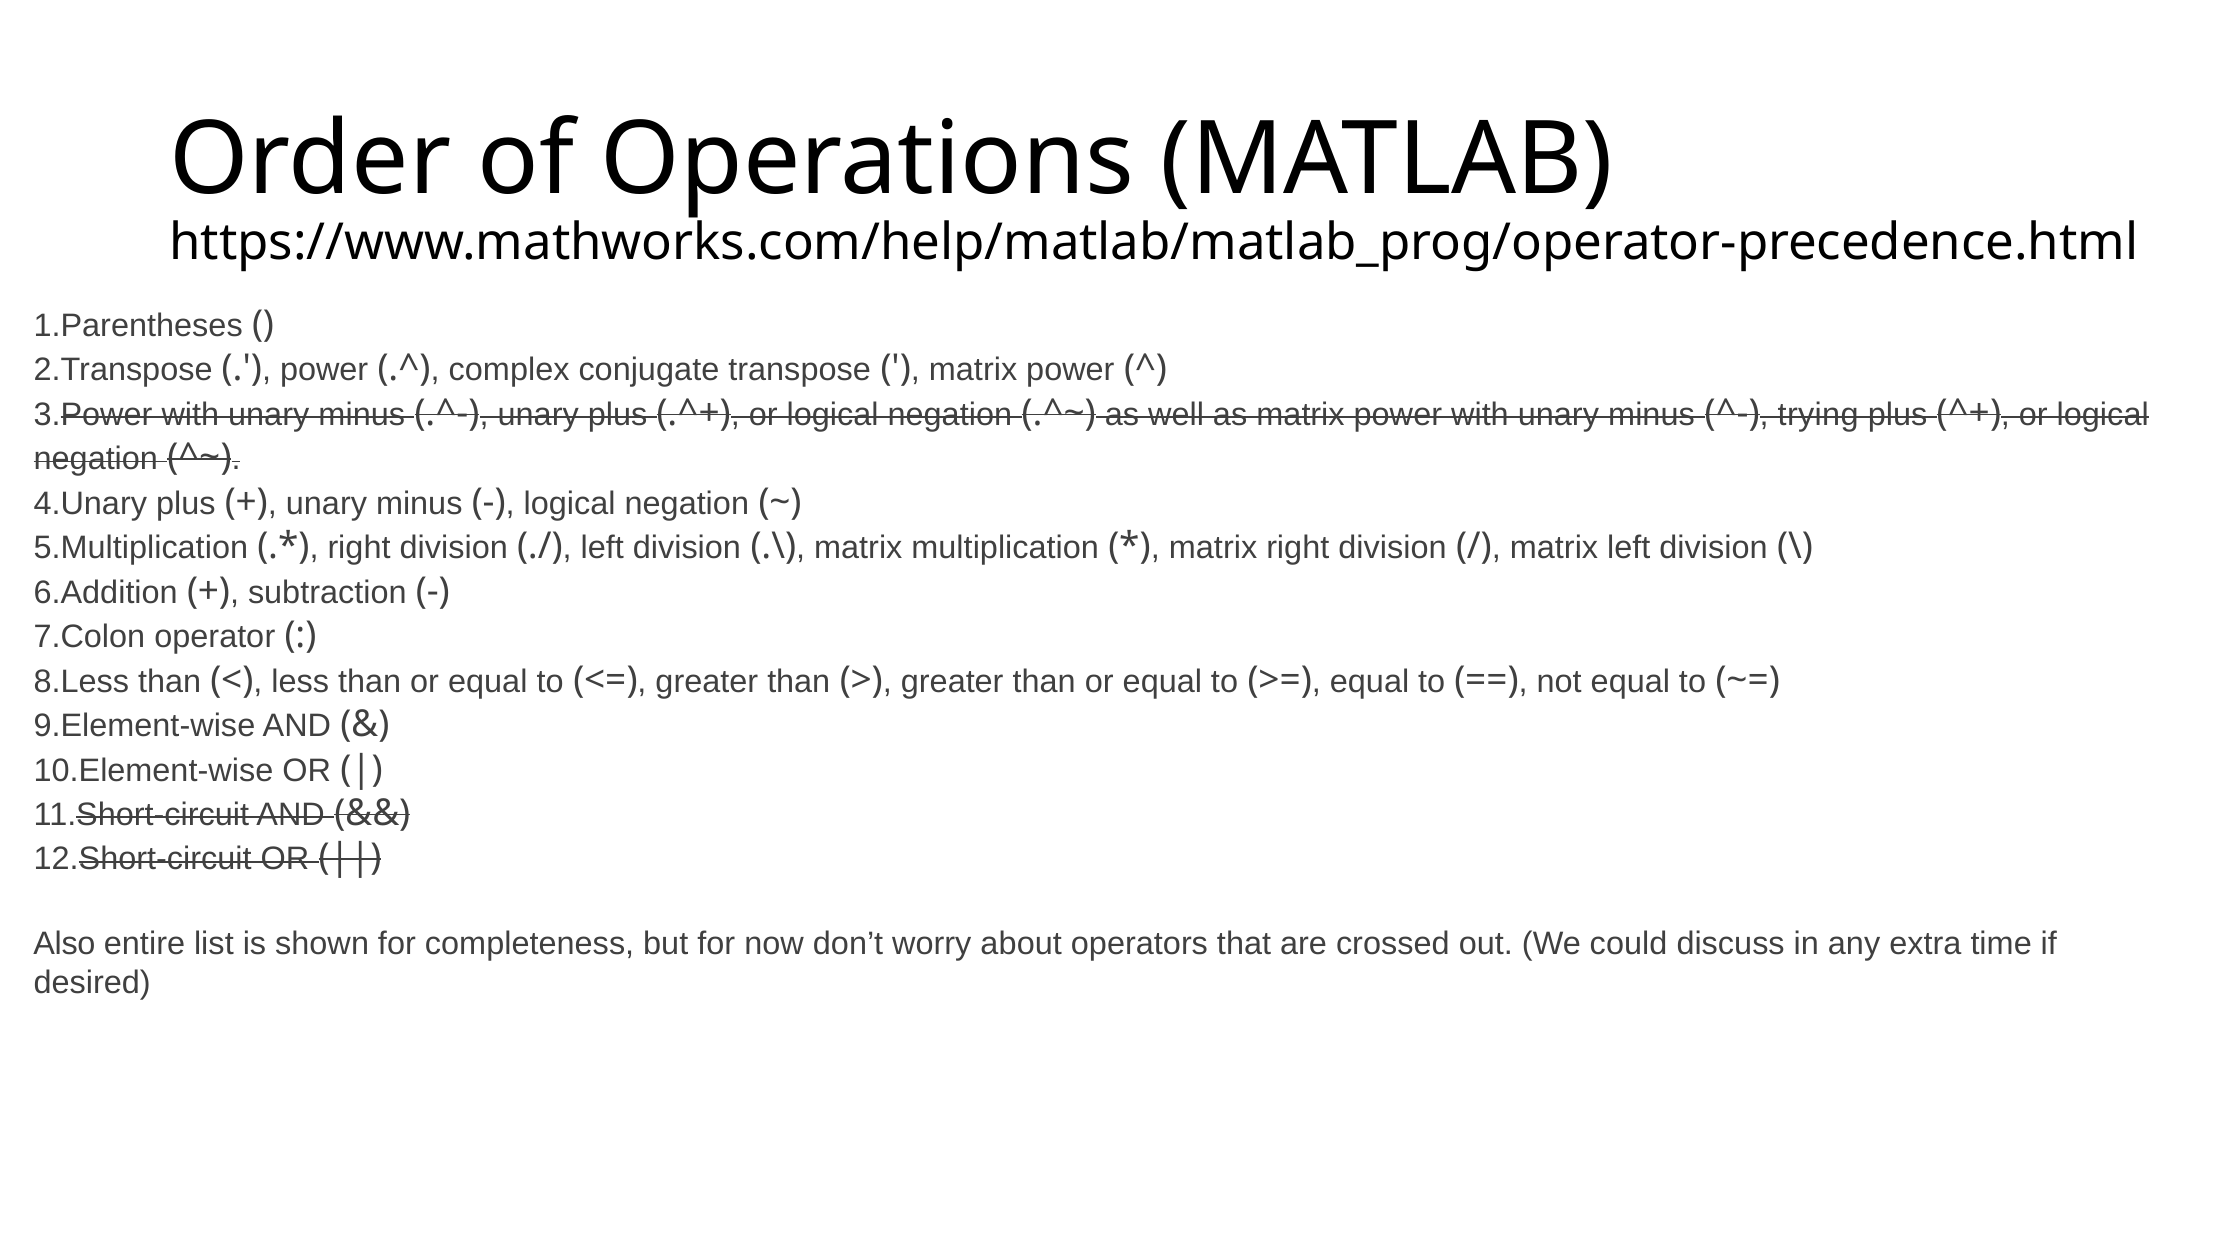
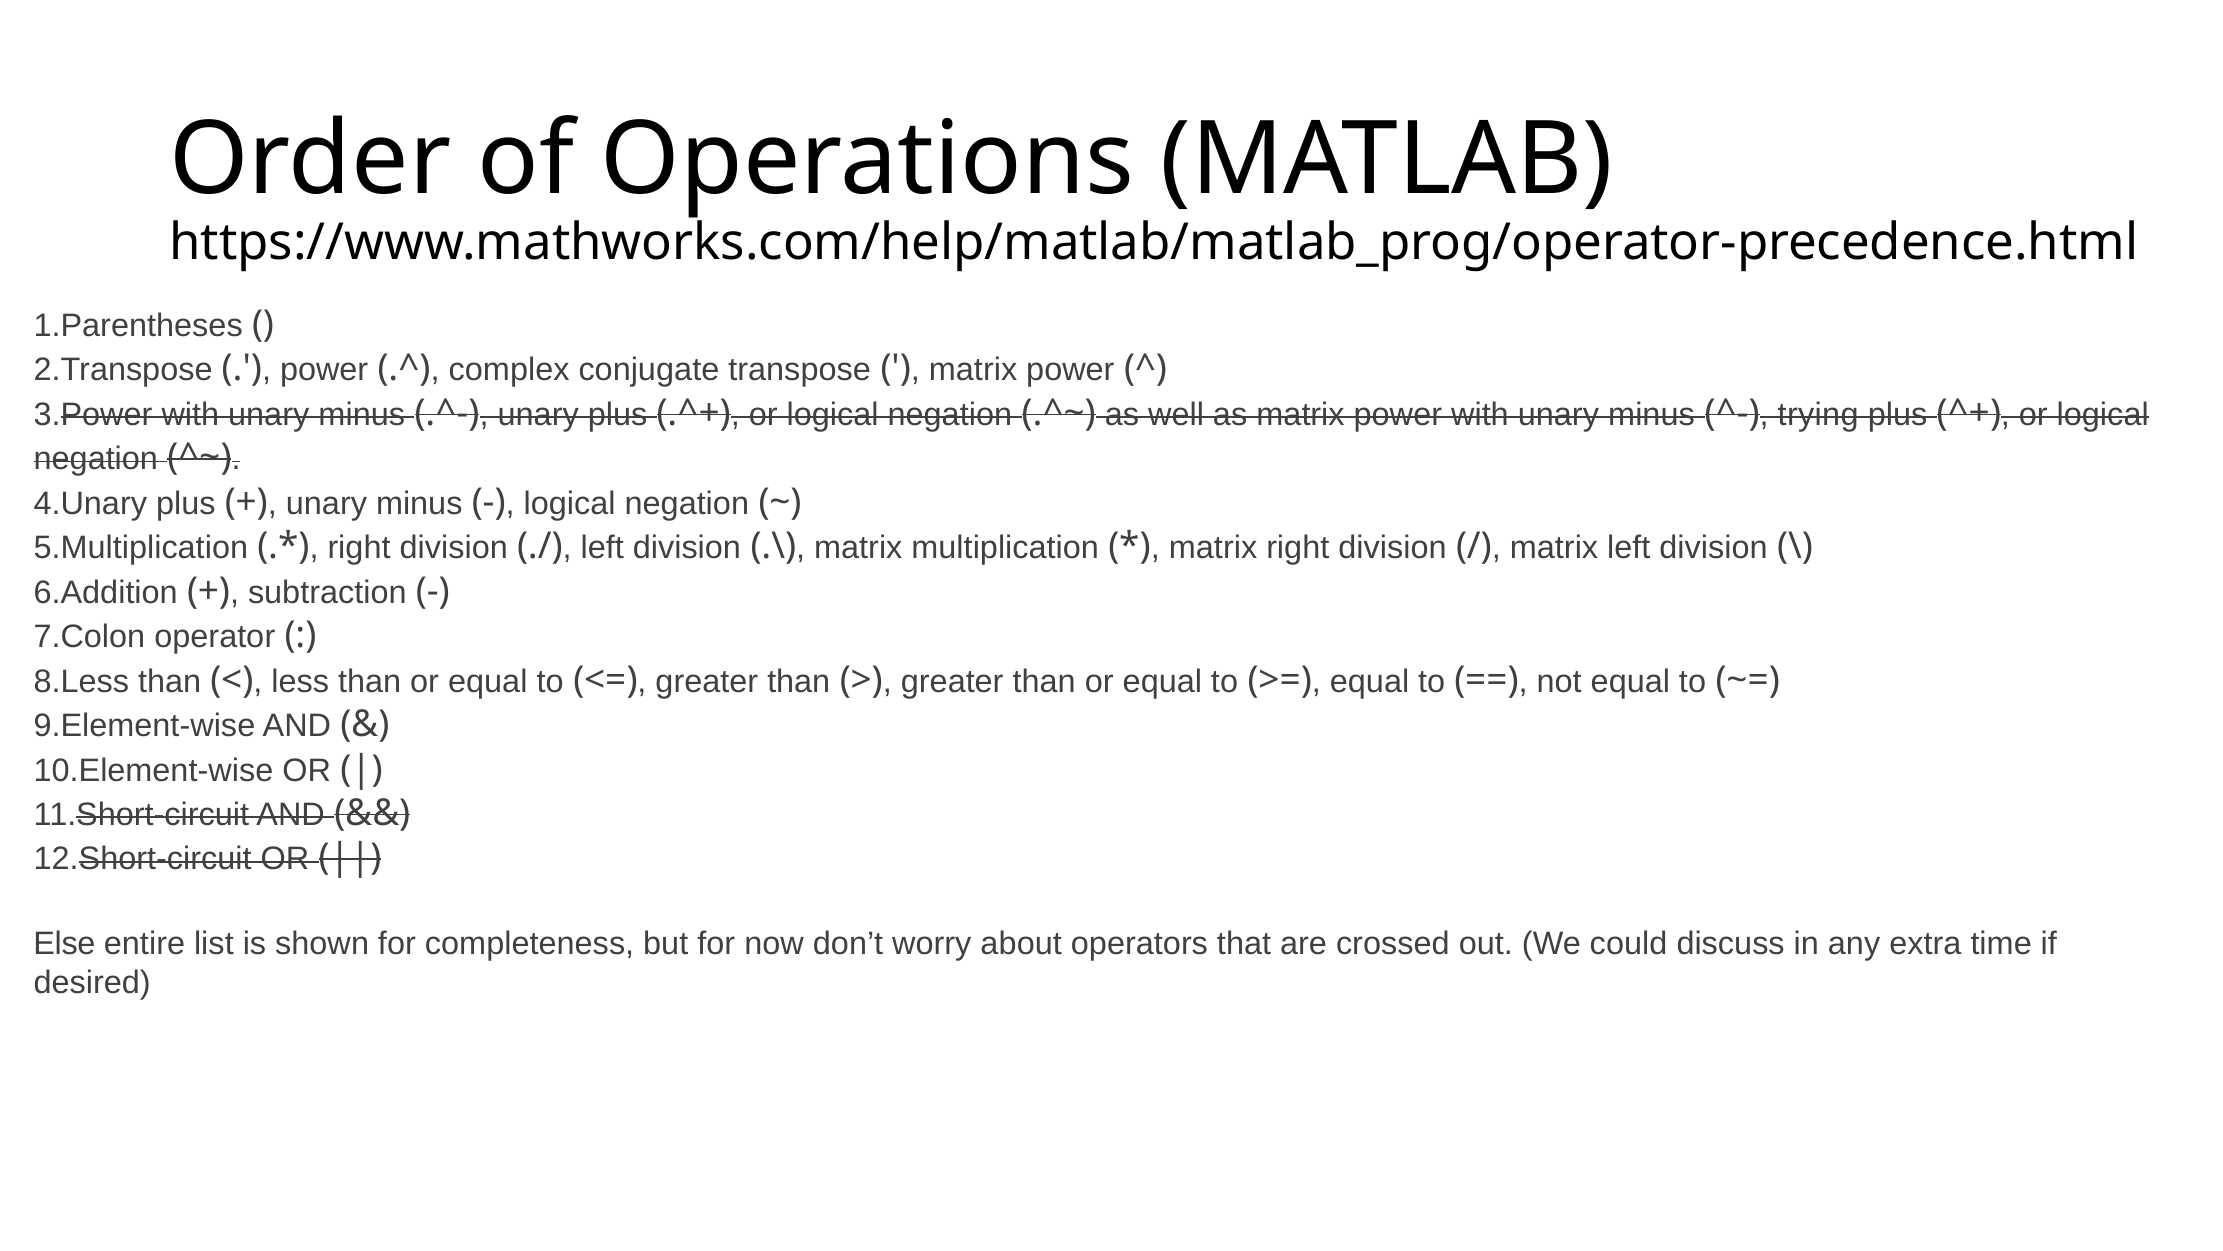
Also: Also -> Else (64, 943)
